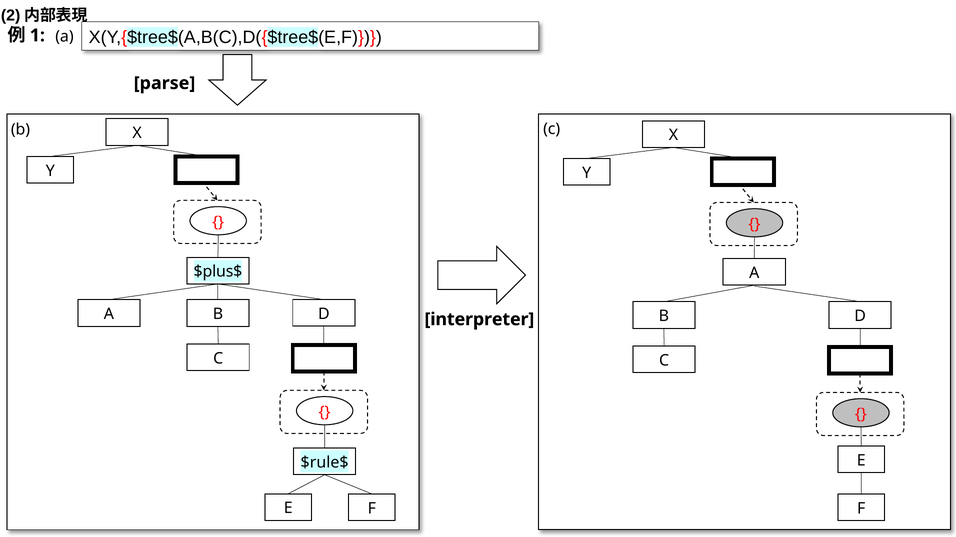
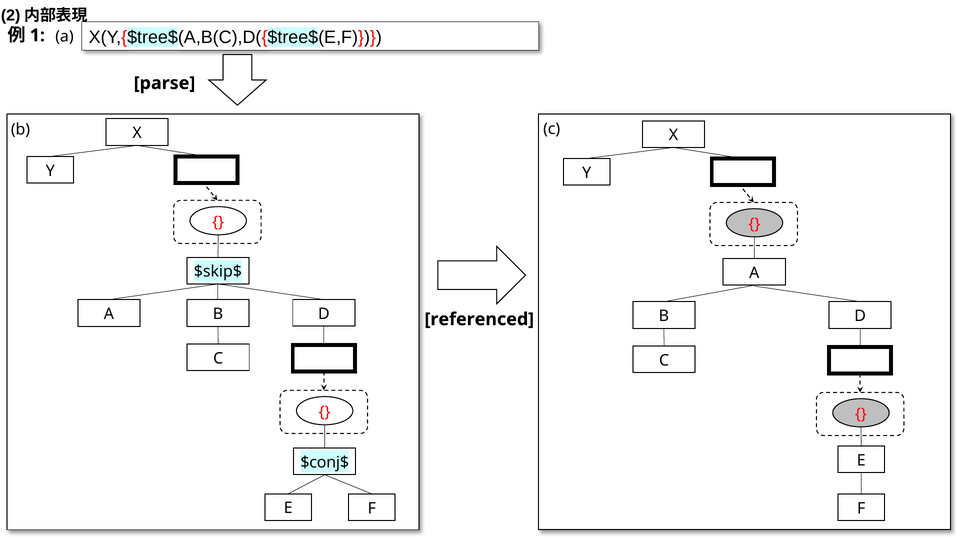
$plus$: $plus$ -> $skip$ (218, 272)
interpreter: interpreter -> referenced (479, 320)
$rule$: $rule$ -> $conj$ (325, 463)
